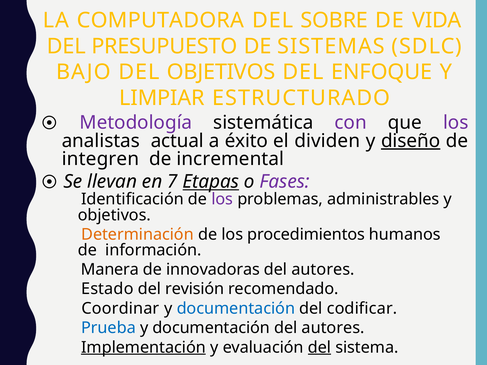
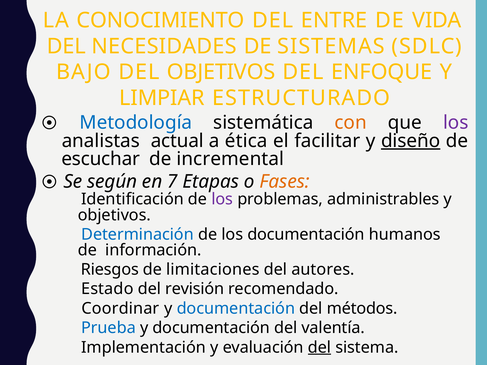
COMPUTADORA: COMPUTADORA -> CONOCIMIENTO (161, 20)
SOBRE: SOBRE -> ENTRE (334, 20)
PRESUPUESTO: PRESUPUESTO -> NECESIDADES (164, 46)
Metodología colour: purple -> blue (136, 123)
con colour: purple -> orange (351, 123)
éxito: éxito -> ética (246, 141)
dividen: dividen -> facilitar (327, 141)
integren: integren -> escuchar (101, 159)
llevan: llevan -> según (112, 182)
Etapas underline: present -> none (211, 182)
Fases colour: purple -> orange (285, 182)
Determinación colour: orange -> blue (137, 235)
los procedimientos: procedimientos -> documentación (306, 235)
Manera: Manera -> Riesgos (110, 270)
innovadoras: innovadoras -> limitaciones (213, 270)
codificar: codificar -> métodos (362, 309)
autores: autores -> valentía (333, 328)
Implementación underline: present -> none (144, 348)
